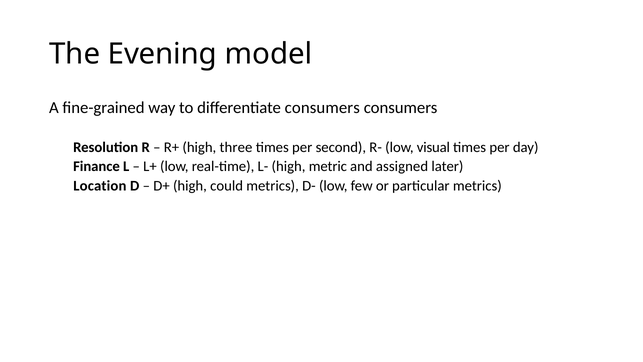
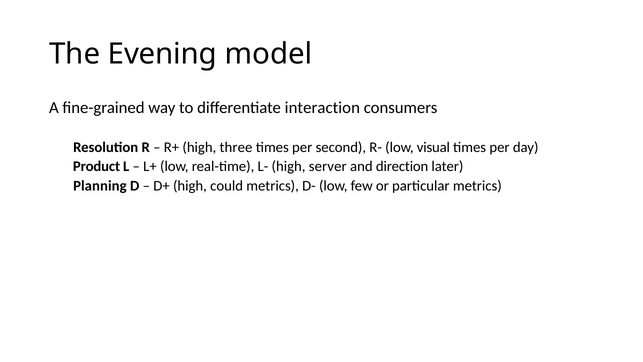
differentiate consumers: consumers -> interaction (322, 108)
Finance: Finance -> Product (97, 166)
metric: metric -> server (328, 166)
assigned: assigned -> direction (402, 166)
Location: Location -> Planning (100, 186)
